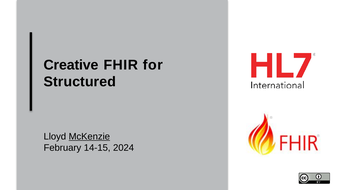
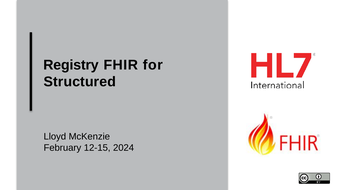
Creative: Creative -> Registry (71, 65)
McKenzie underline: present -> none (89, 137)
14-15: 14-15 -> 12-15 (97, 148)
